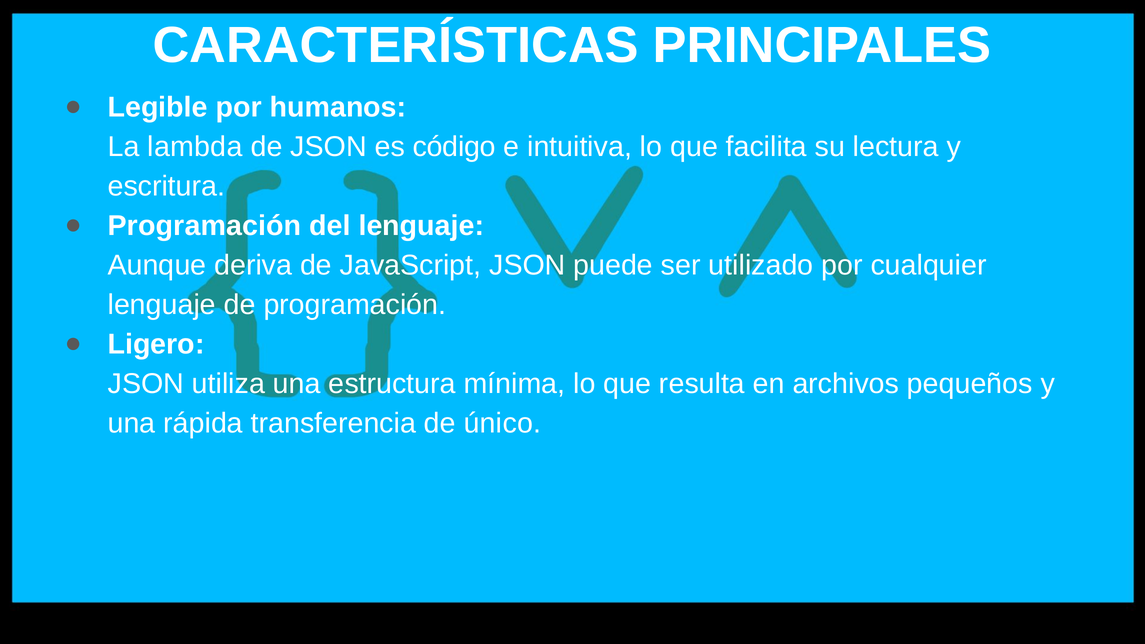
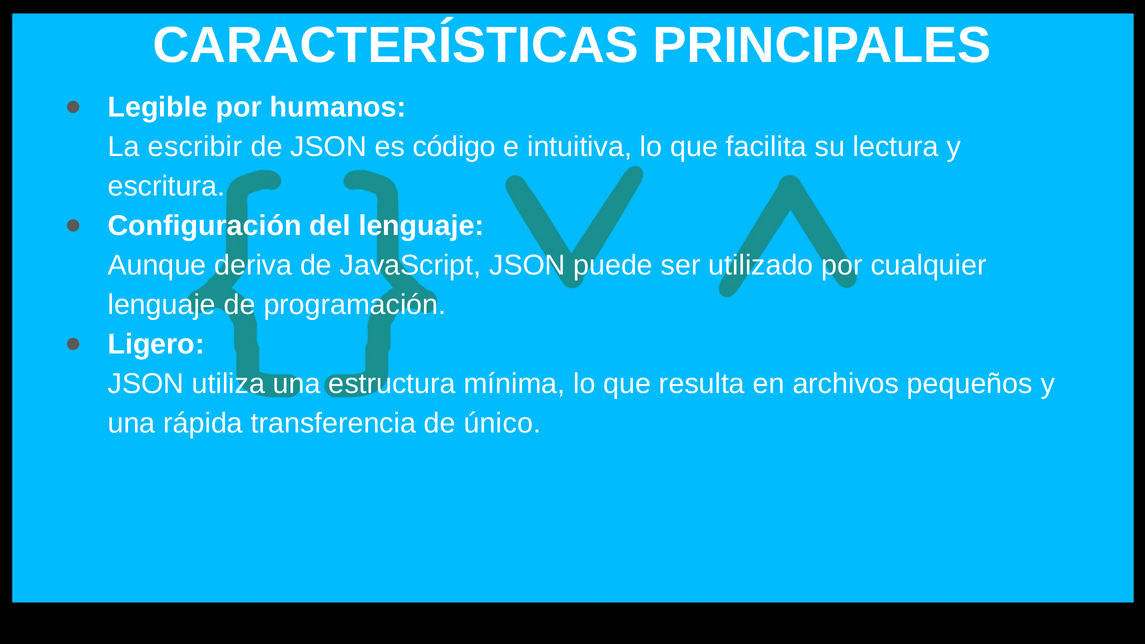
lambda: lambda -> escribir (195, 147)
Programación: Programación -> Configuración (205, 226)
